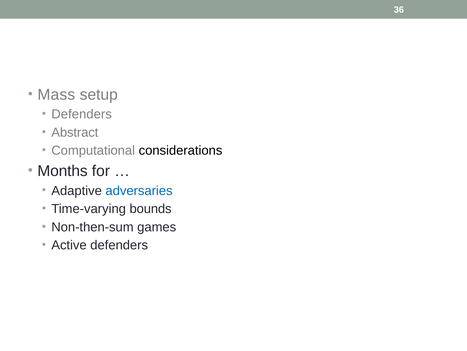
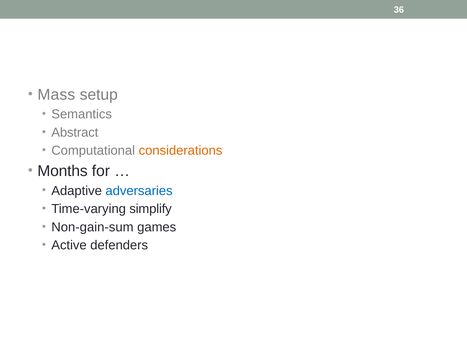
Defenders: Defenders -> Semantics (82, 114)
considerations colour: black -> orange (181, 150)
bounds: bounds -> simplify (151, 208)
Non-then-sum: Non-then-sum -> Non-gain-sum (92, 227)
